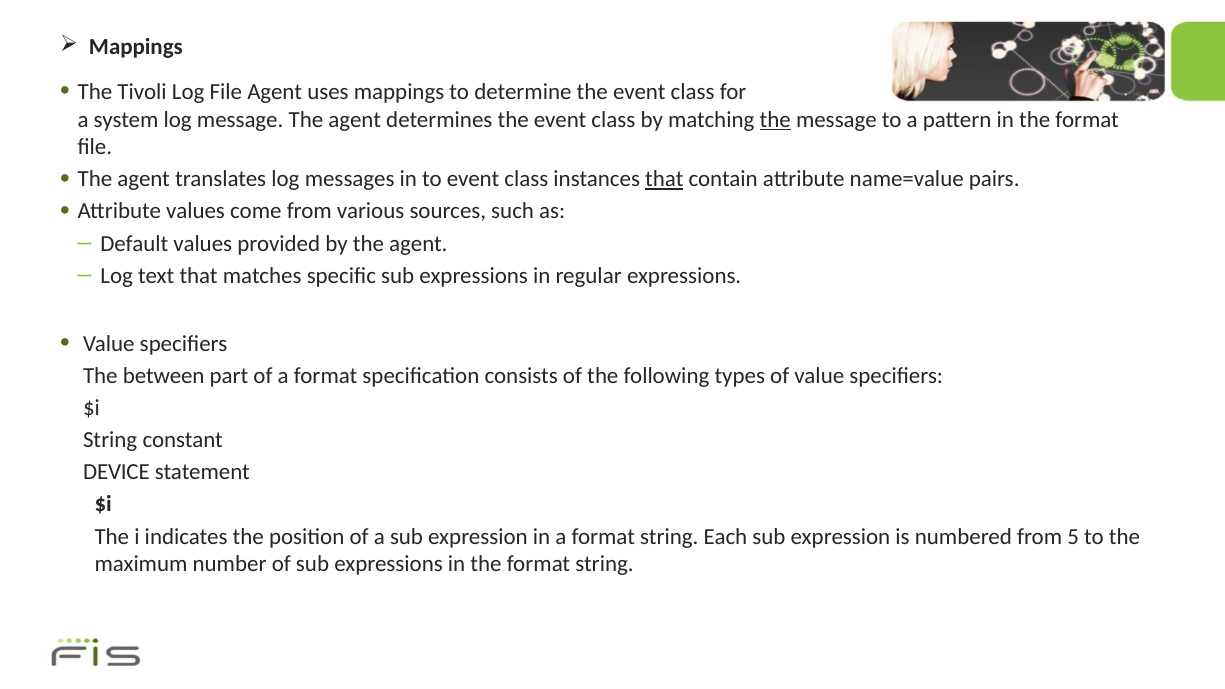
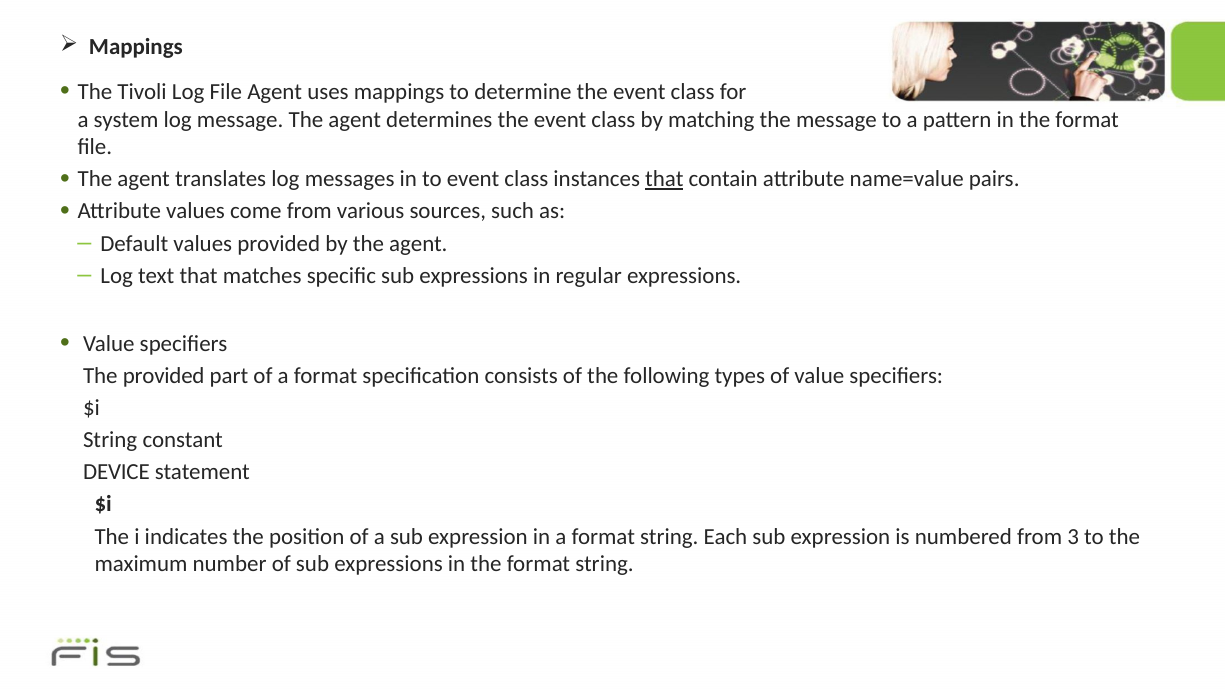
the underline: present -> none (775, 119)
The between: between -> provided (164, 376)
5: 5 -> 3 (1073, 536)
